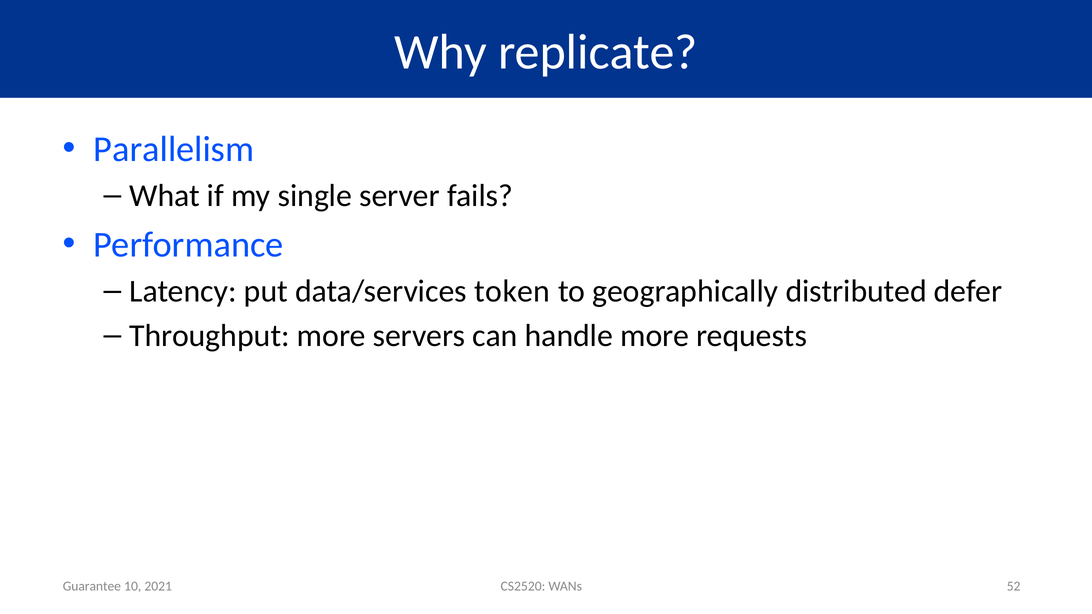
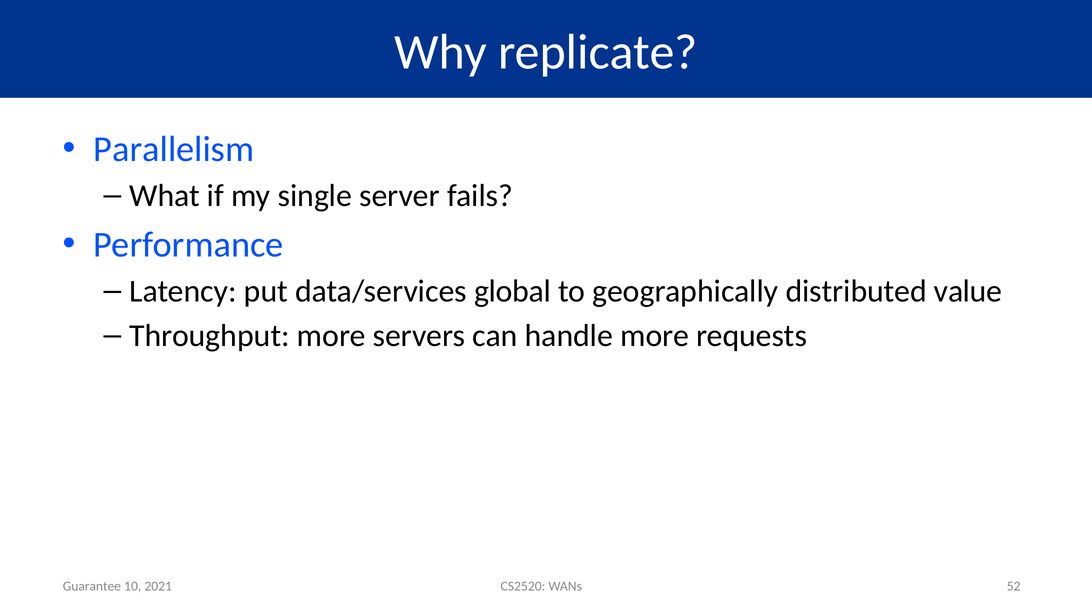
token: token -> global (513, 292)
defer: defer -> value (968, 292)
